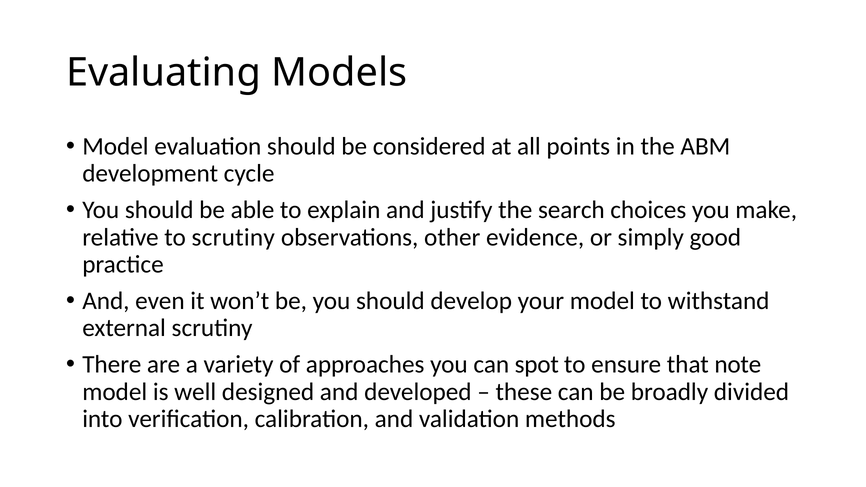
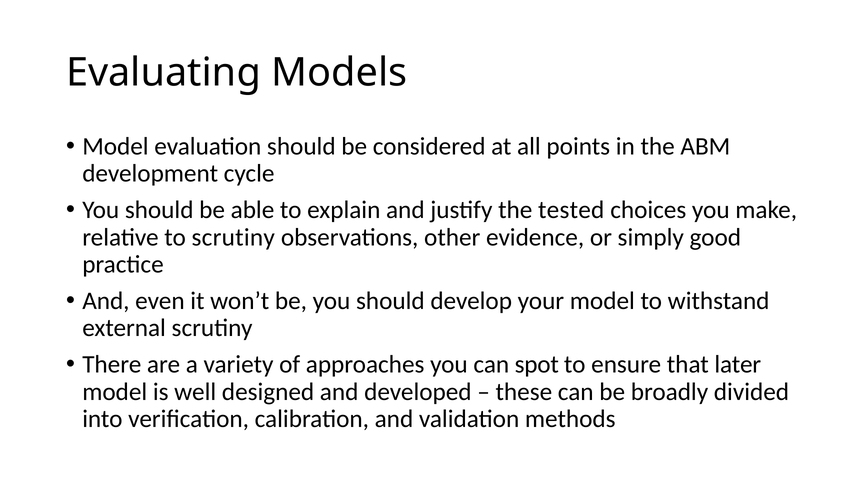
search: search -> tested (571, 210)
note: note -> later (738, 364)
